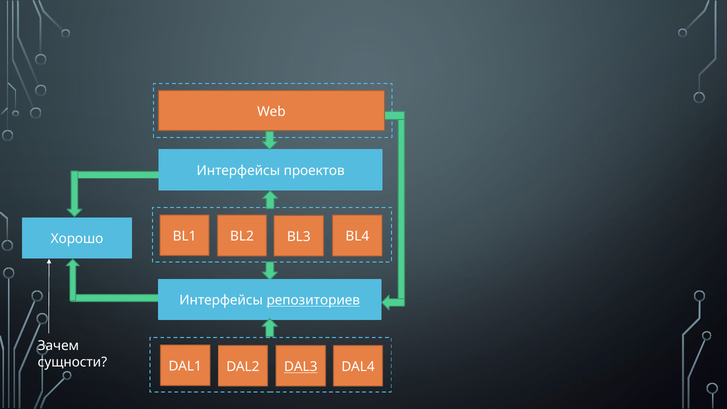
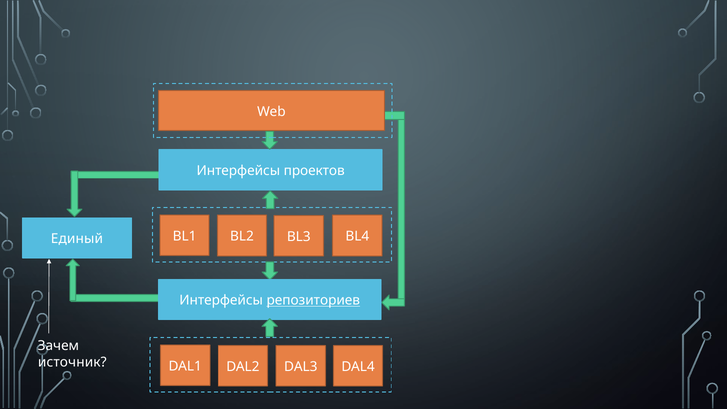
Хорошо: Хорошо -> Единый (77, 239)
сущности: сущности -> источник (72, 362)
DAL3 underline: present -> none (301, 367)
